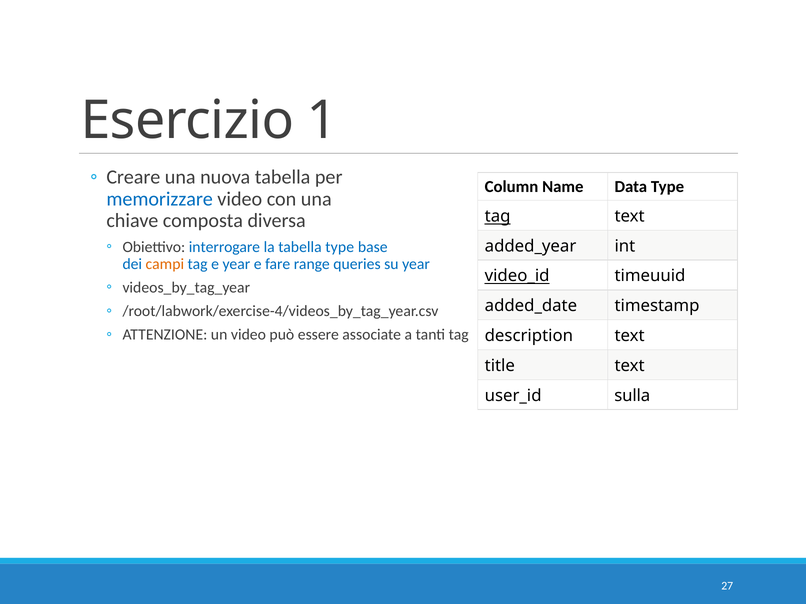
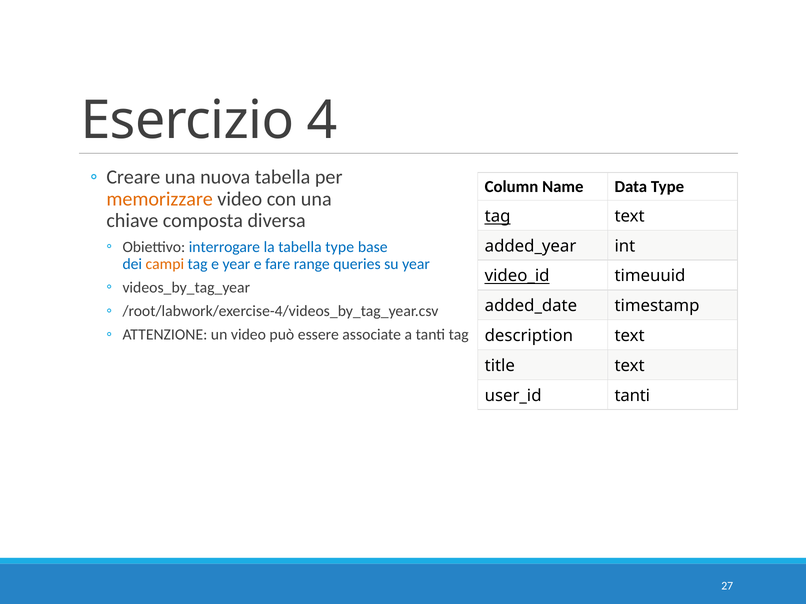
1: 1 -> 4 (322, 120)
memorizzare colour: blue -> orange (160, 199)
sulla: sulla -> tanti (632, 396)
